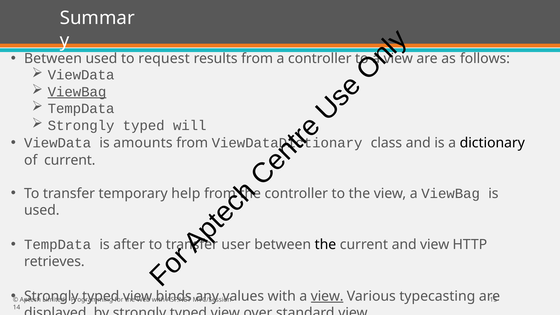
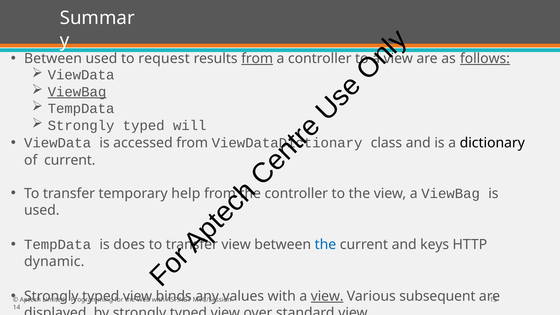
from underline: none -> present (257, 59)
follows underline: none -> present (485, 59)
amounts: amounts -> accessed (143, 143)
after: after -> does (129, 245)
user: user -> view (236, 245)
the colour: black -> blue (325, 245)
and view: view -> keys (435, 245)
retrieves: retrieves -> dynamic (54, 261)
typecasting: typecasting -> subsequent (437, 296)
